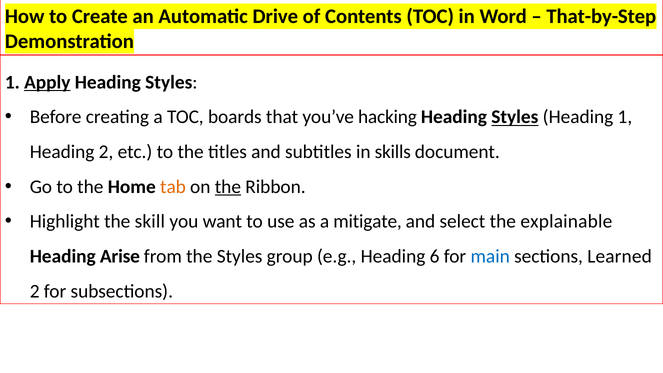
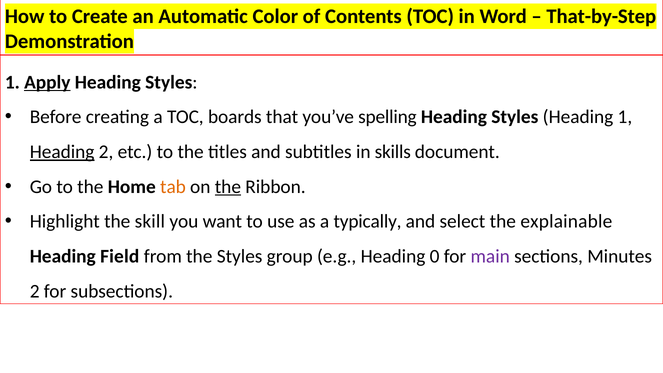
Drive: Drive -> Color (275, 16)
hacking: hacking -> spelling (387, 117)
Styles underline: present -> none (515, 117)
Heading underline: none -> present (62, 152)
mitigate: mitigate -> typically (368, 222)
Arise: Arise -> Field (120, 256)
6: 6 -> 0 (435, 256)
main colour: blue -> purple (490, 256)
Learned: Learned -> Minutes (620, 256)
